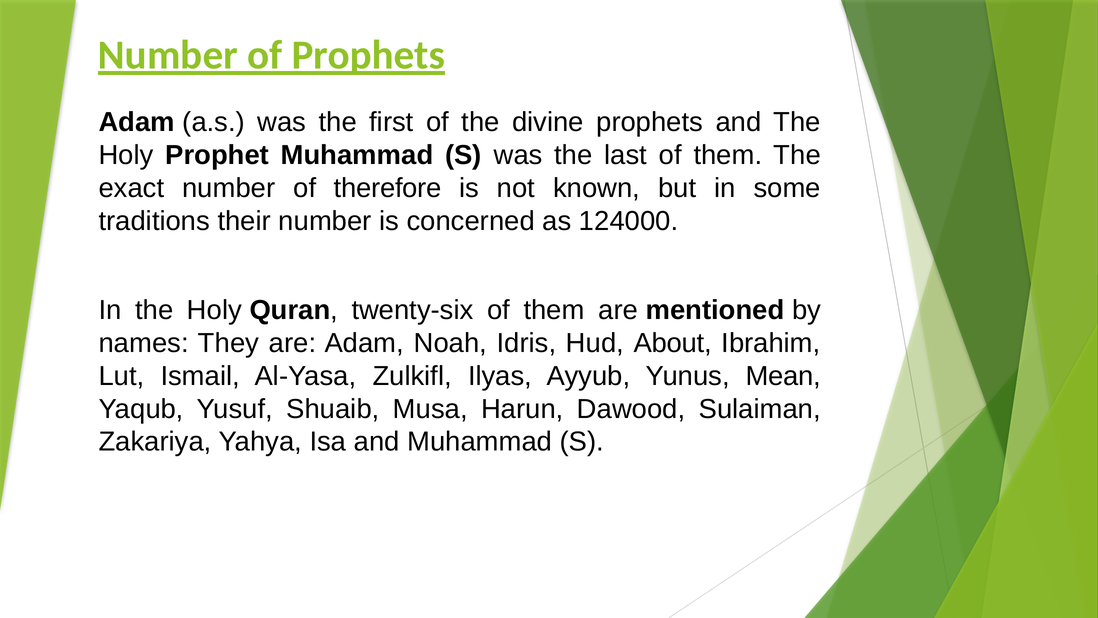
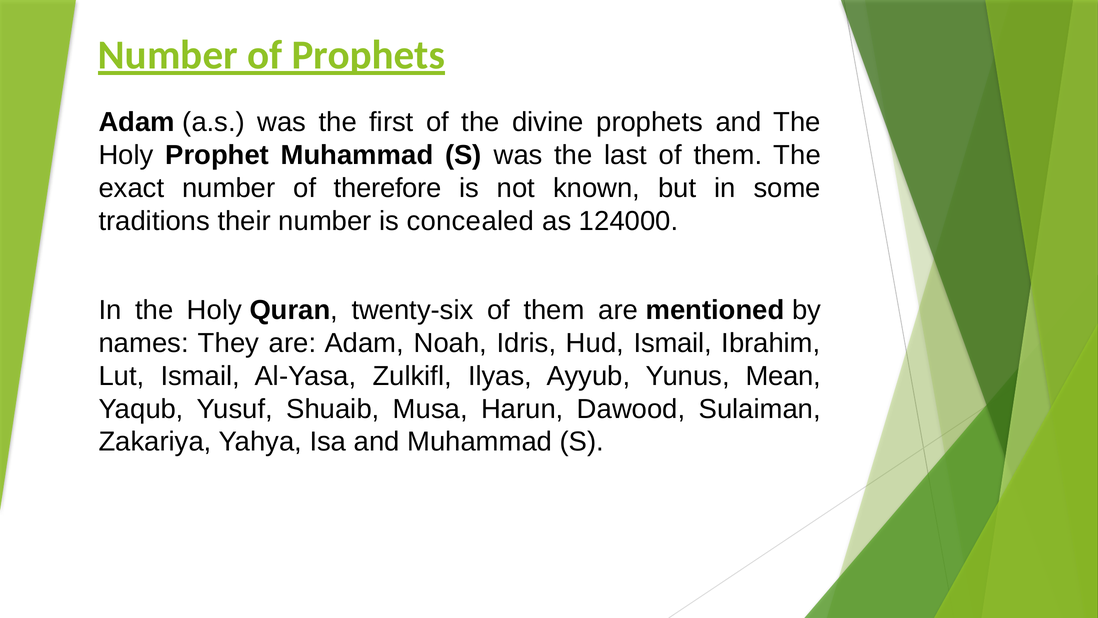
concerned: concerned -> concealed (471, 221)
Hud About: About -> Ismail (673, 343)
